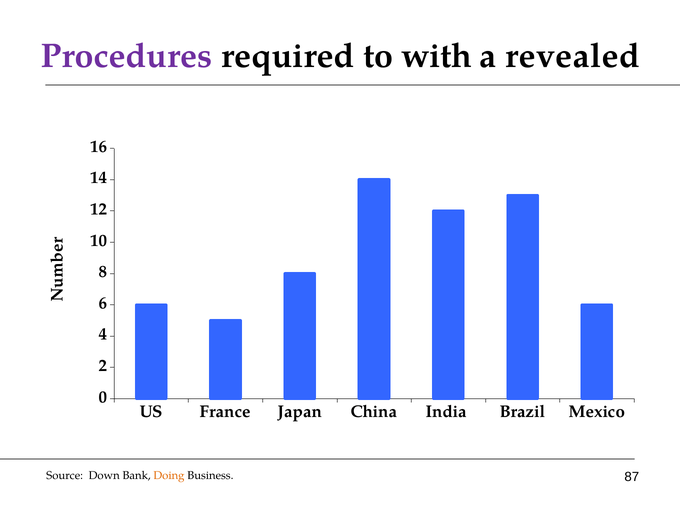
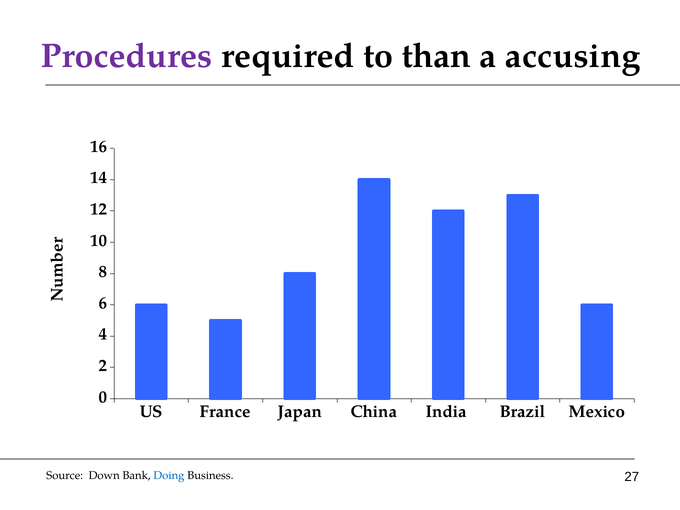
with: with -> than (436, 56)
revealed: revealed -> accusing (573, 56)
Doing colour: orange -> blue (169, 476)
87: 87 -> 27 (632, 477)
